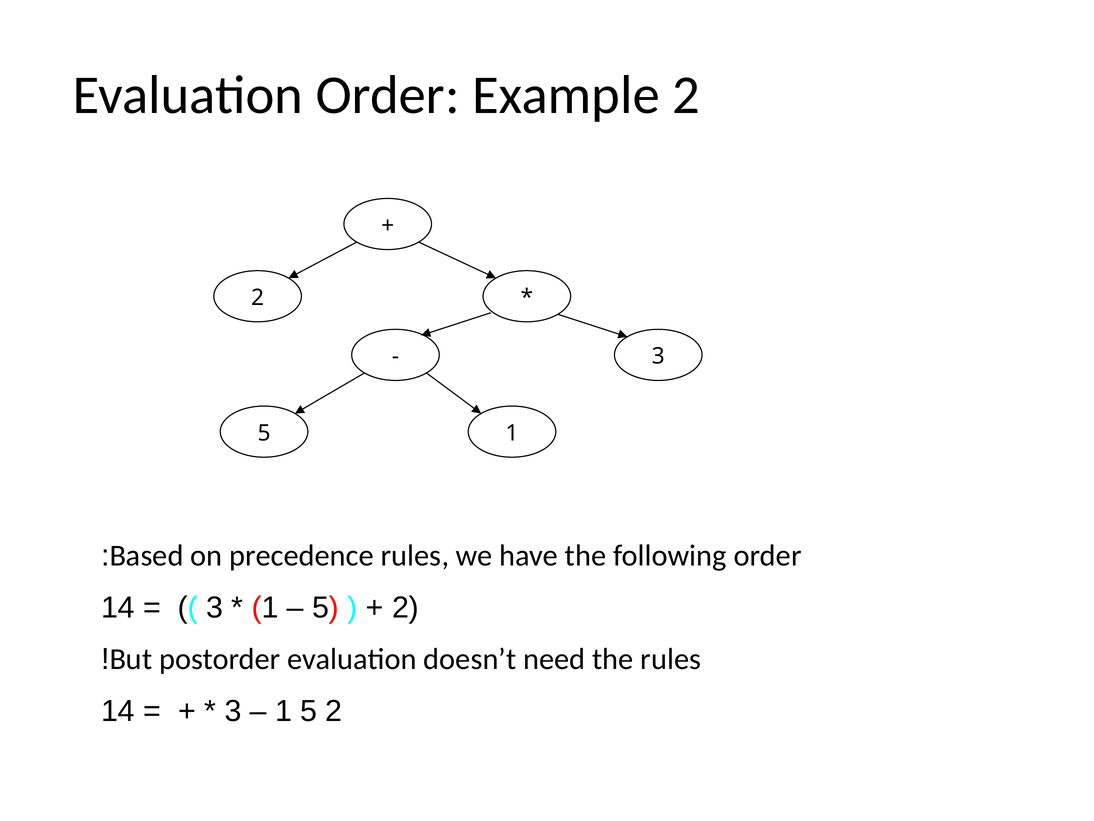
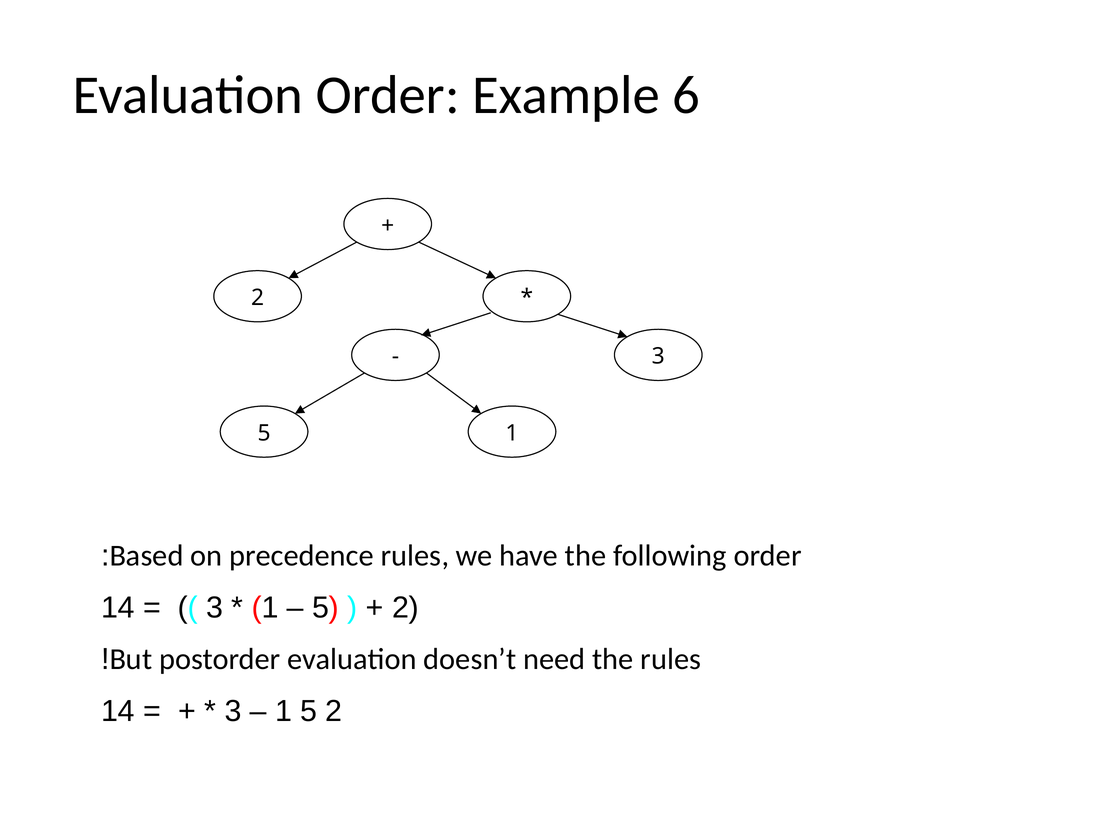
Example 2: 2 -> 6 (686, 95)
